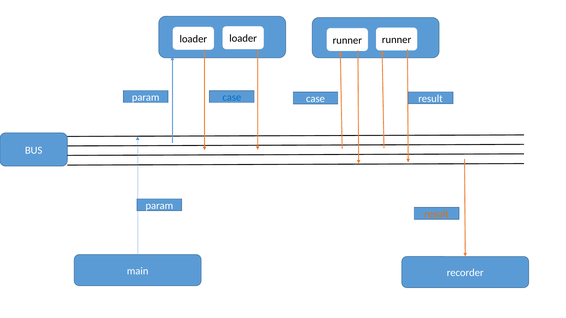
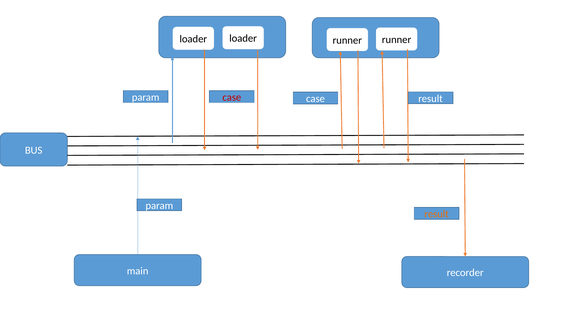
case colour: blue -> red (232, 97)
